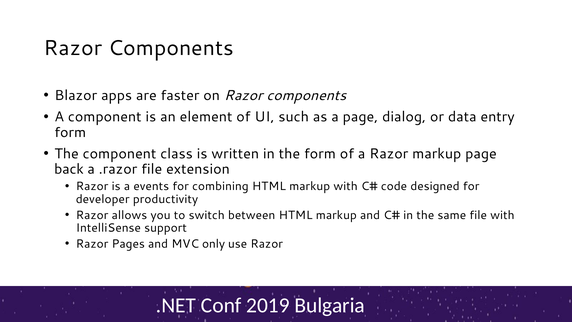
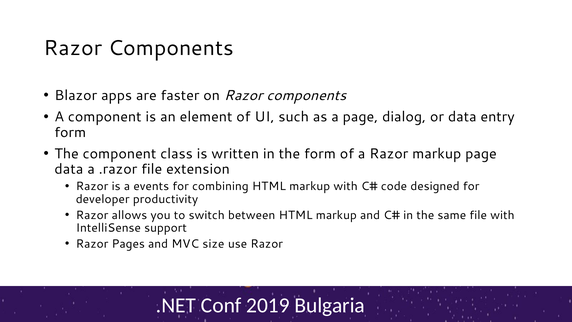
back: back -> data (69, 169)
only: only -> size (213, 244)
